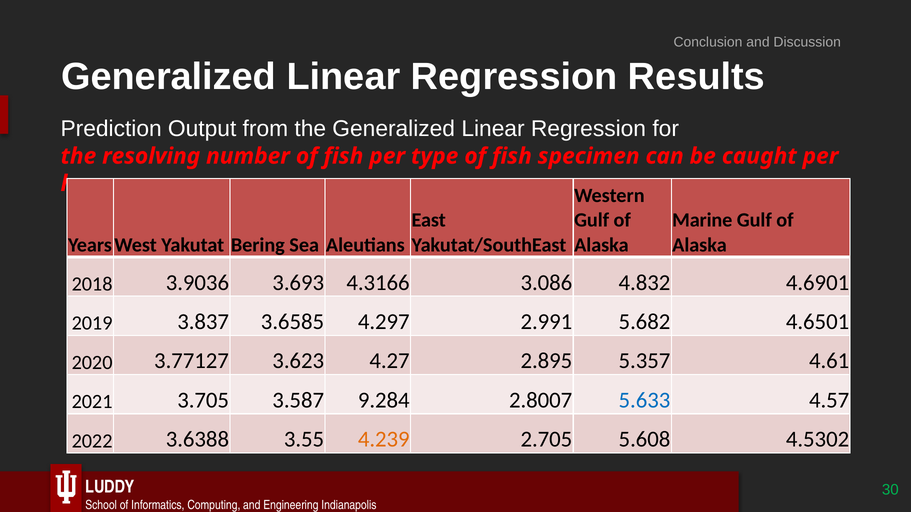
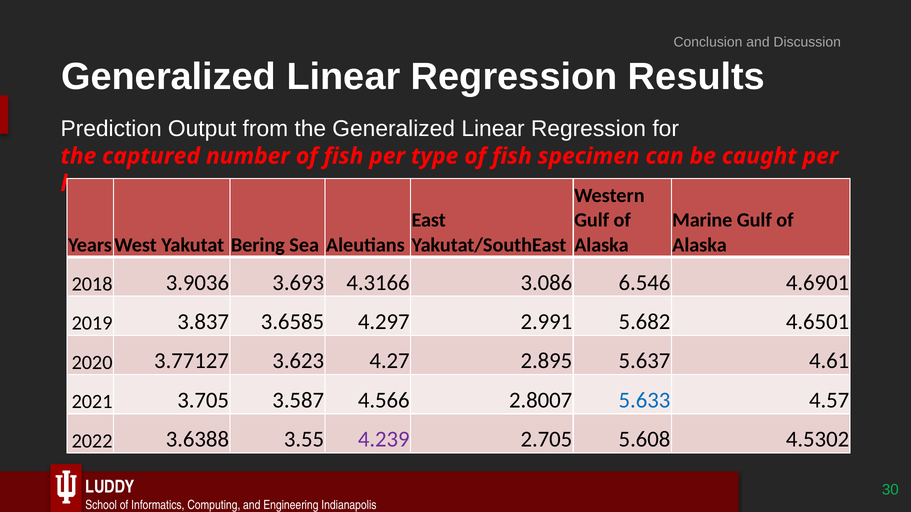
resolving: resolving -> captured (151, 156)
4.832: 4.832 -> 6.546 (644, 283)
5.357: 5.357 -> 5.637 (644, 361)
9.284: 9.284 -> 4.566 (384, 401)
4.239 colour: orange -> purple (384, 440)
